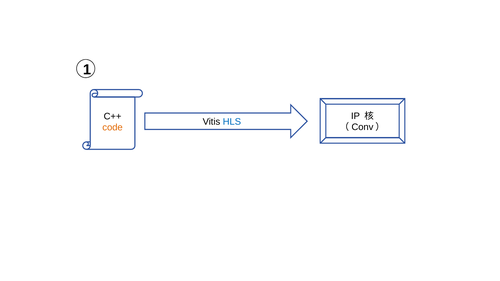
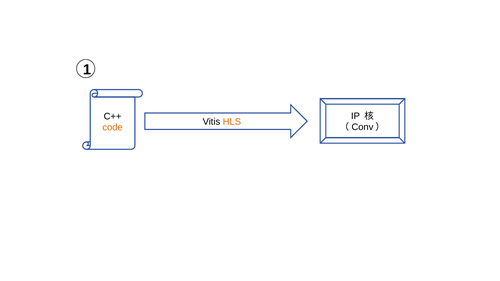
HLS colour: blue -> orange (232, 122)
